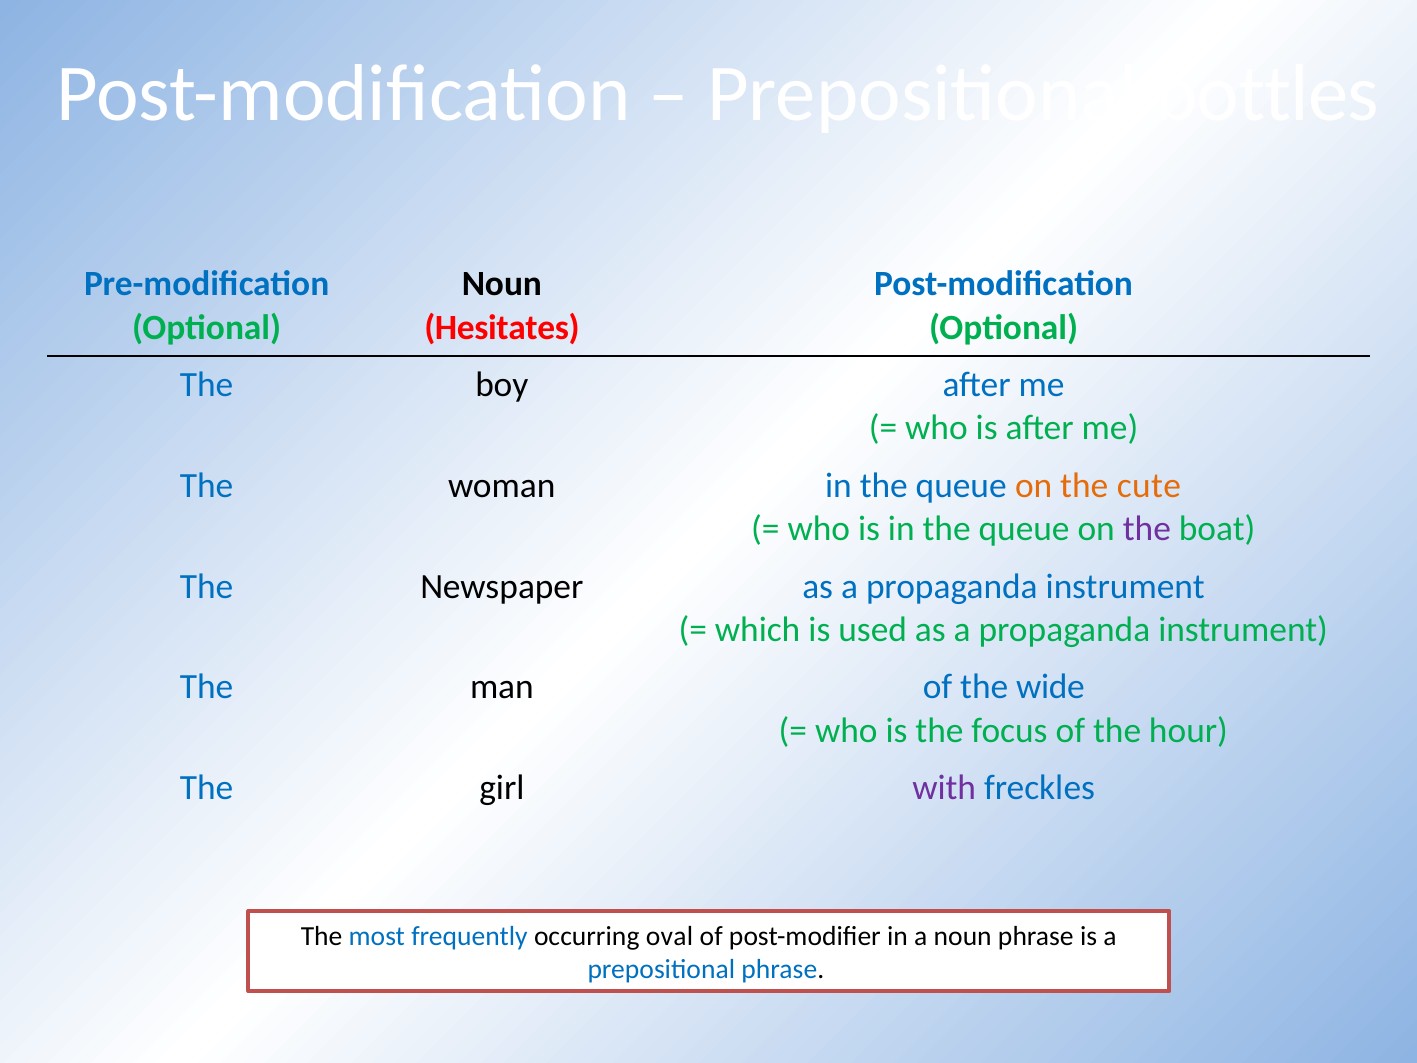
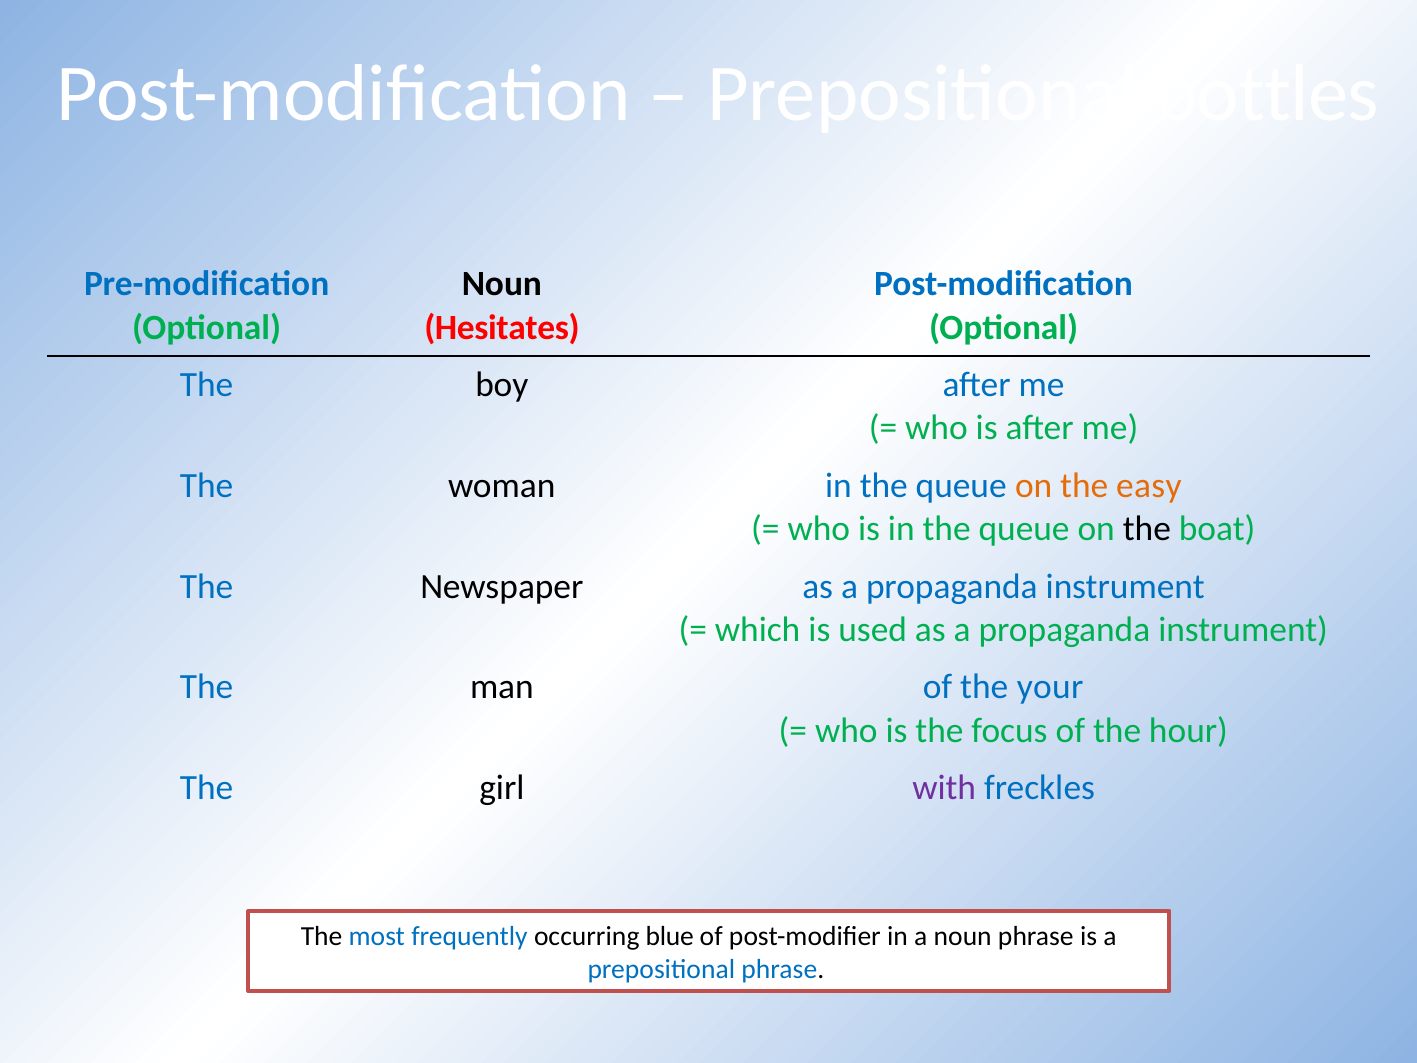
cute: cute -> easy (1149, 486)
the colour: purple -> black (1147, 529)
wide: wide -> your (1050, 687)
oval: oval -> blue (670, 936)
